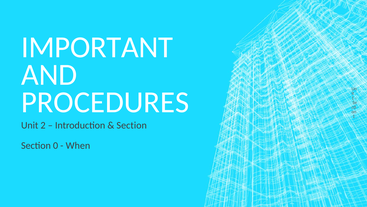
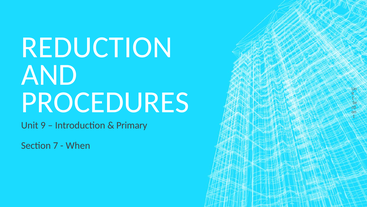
IMPORTANT: IMPORTANT -> REDUCTION (97, 47)
2: 2 -> 9 (43, 125)
Section: Section -> Primary (132, 125)
0: 0 -> 7 (56, 145)
